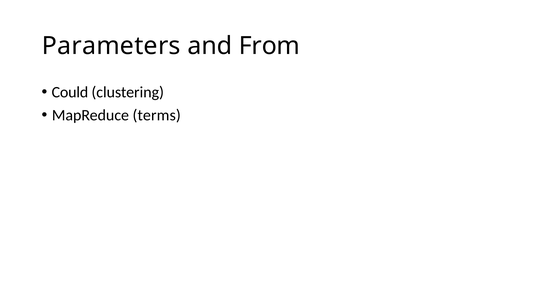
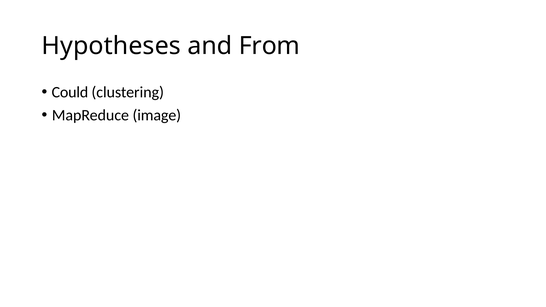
Parameters: Parameters -> Hypotheses (111, 46)
terms: terms -> image (157, 115)
